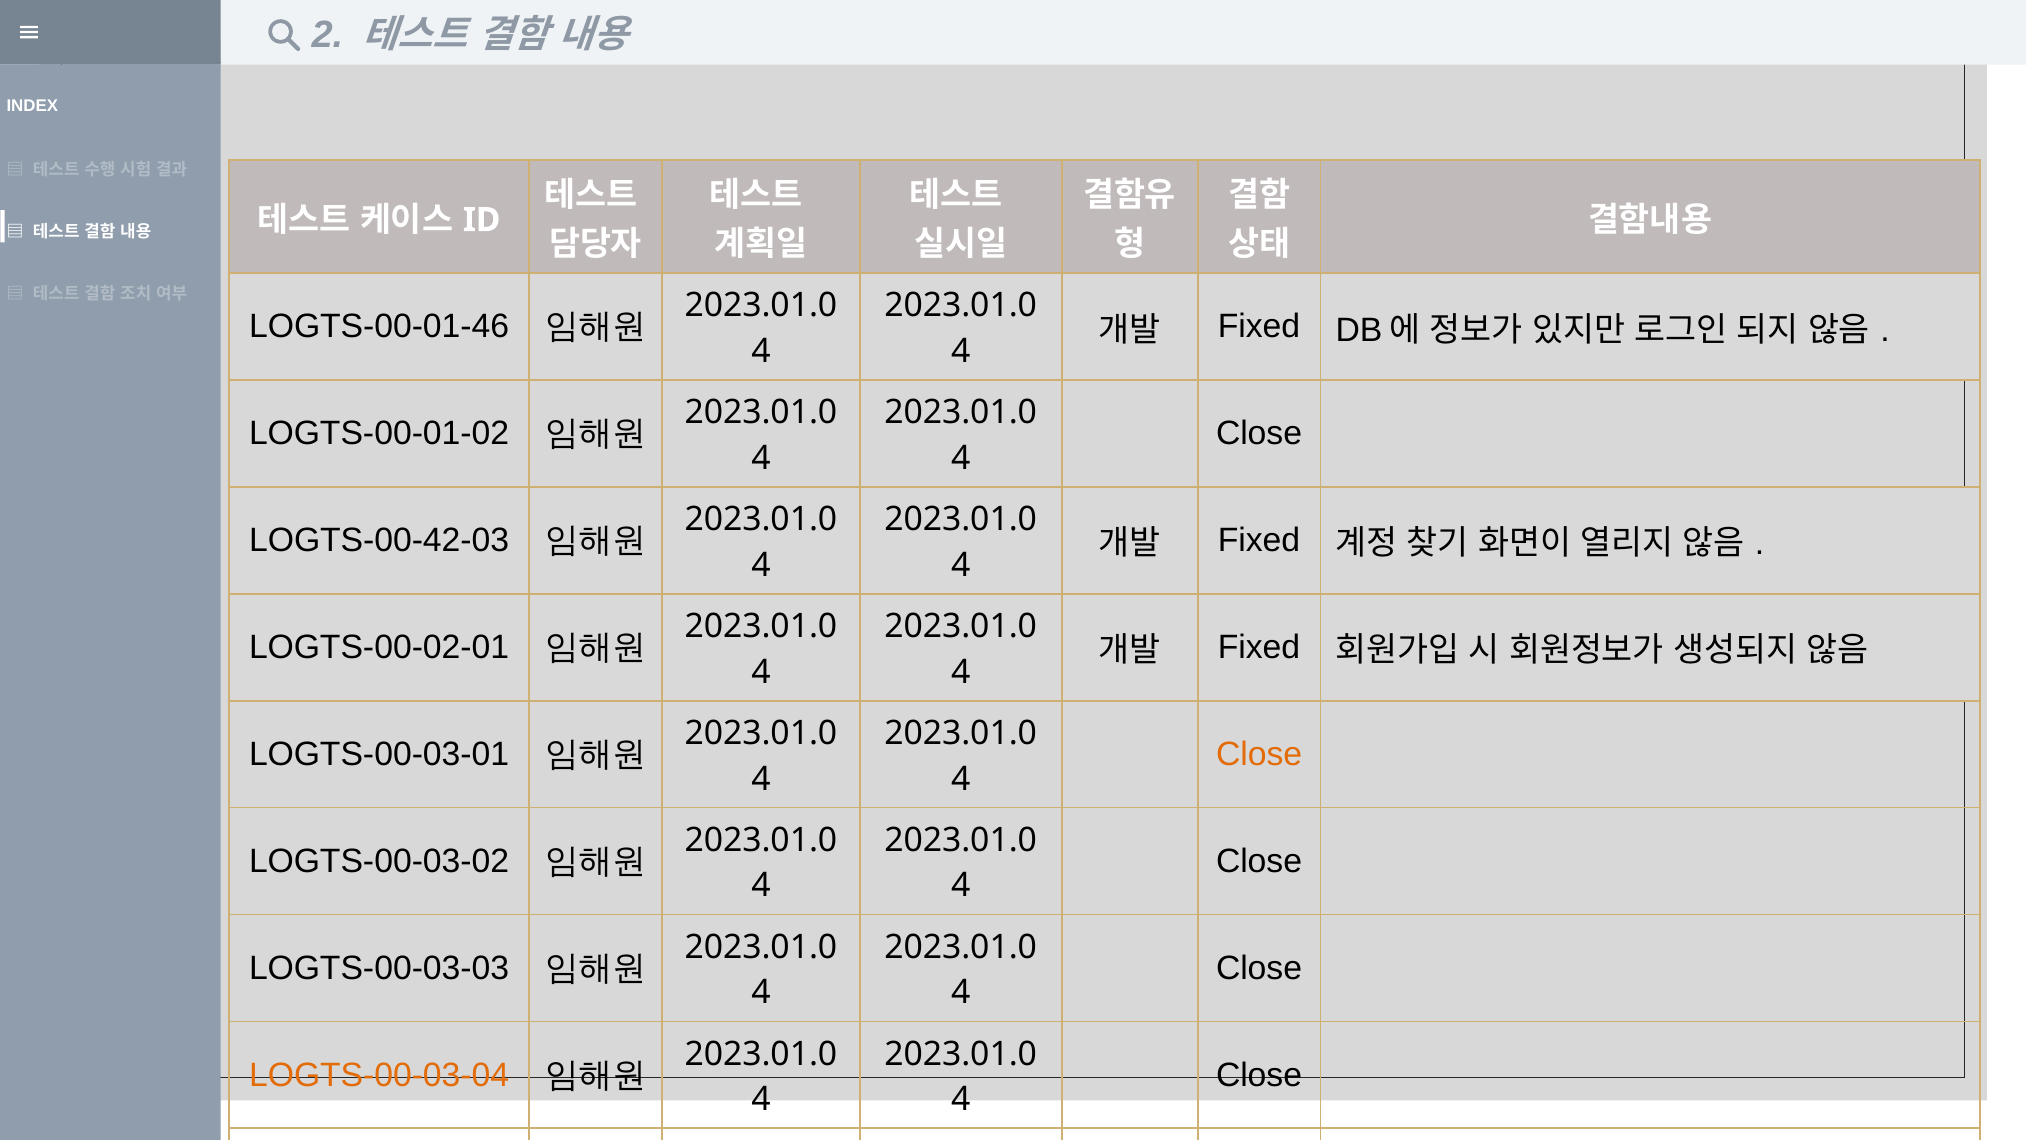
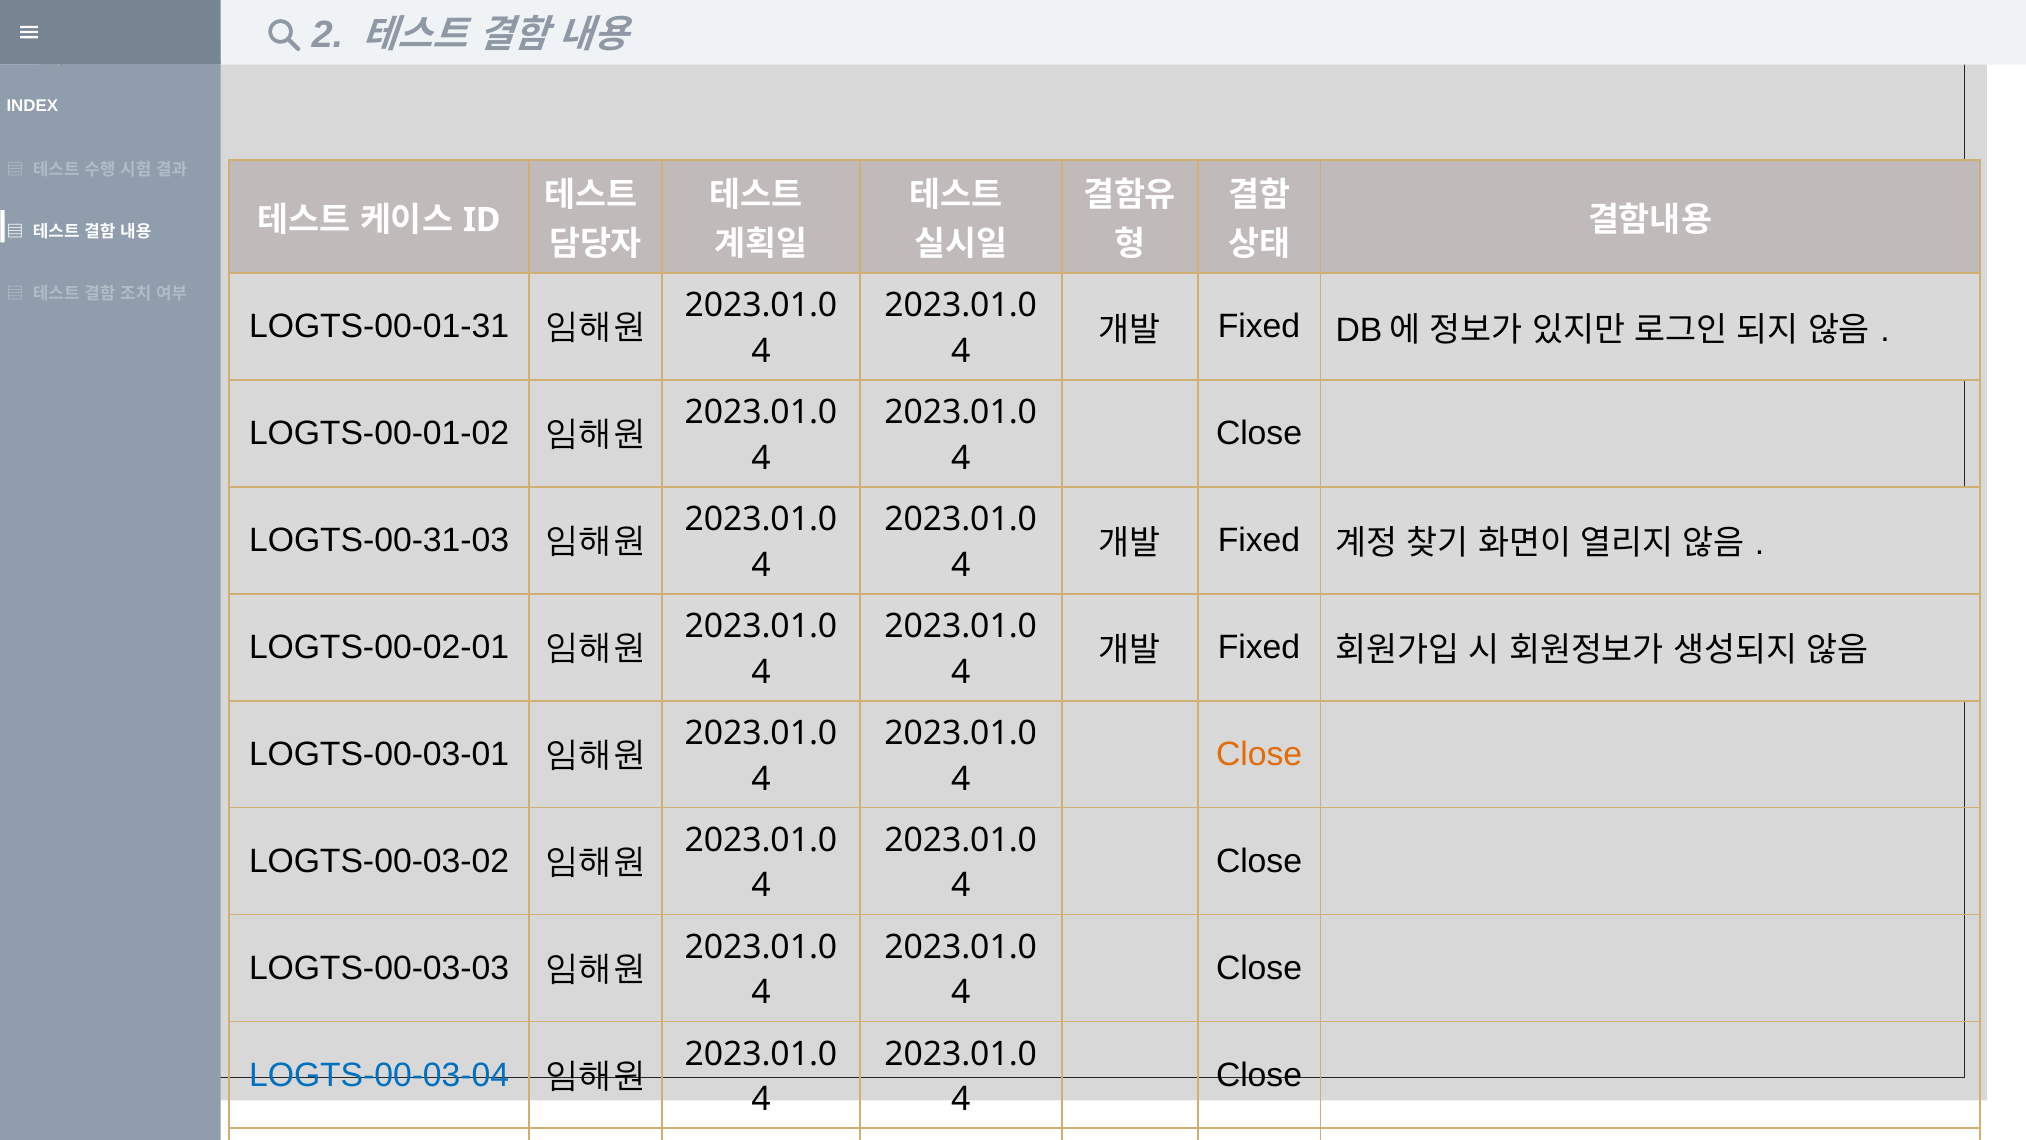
LOGTS-00-01-46: LOGTS-00-01-46 -> LOGTS-00-01-31 (379, 327)
LOGTS-00-42-03: LOGTS-00-42-03 -> LOGTS-00-31-03 (379, 541)
LOGTS-00-03-04 colour: orange -> blue (379, 1075)
